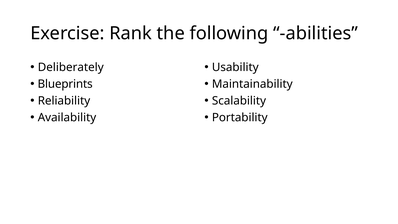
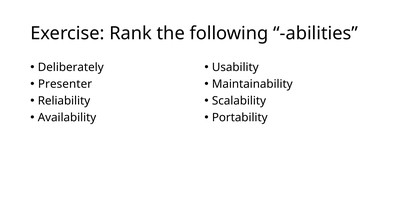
Blueprints: Blueprints -> Presenter (65, 84)
